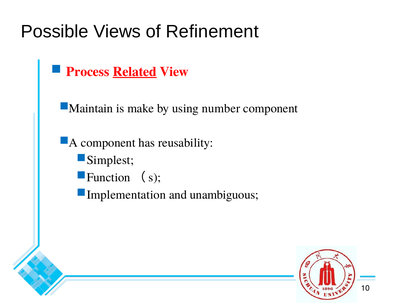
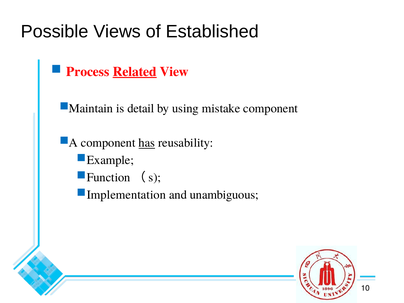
Refinement: Refinement -> Established (212, 32)
make: make -> detail (141, 108)
number: number -> mistake (221, 108)
has underline: none -> present (147, 143)
Simplest: Simplest -> Example (110, 160)
